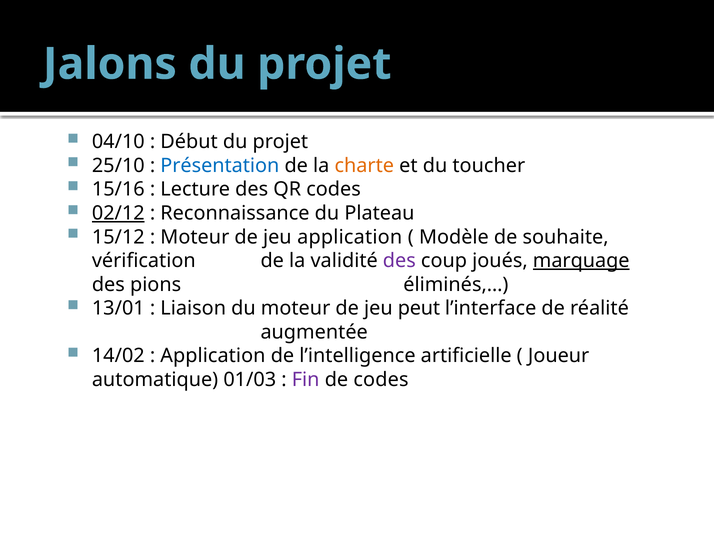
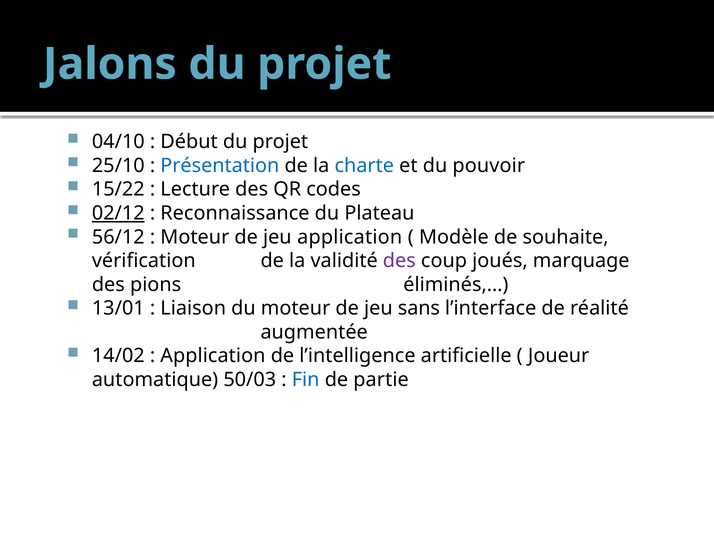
charte colour: orange -> blue (364, 166)
toucher: toucher -> pouvoir (489, 166)
15/16: 15/16 -> 15/22 (118, 190)
15/12: 15/12 -> 56/12 (118, 237)
marquage underline: present -> none (581, 261)
peut: peut -> sans (419, 309)
01/03: 01/03 -> 50/03 (250, 380)
Fin colour: purple -> blue (306, 380)
de codes: codes -> partie (381, 380)
